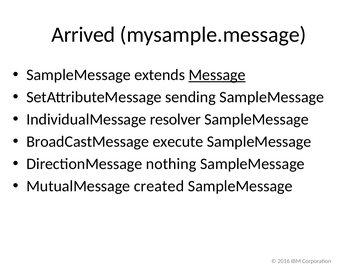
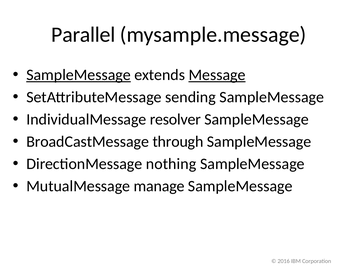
Arrived: Arrived -> Parallel (83, 35)
SampleMessage underline: none -> present (79, 75)
execute: execute -> through (178, 142)
created: created -> manage (159, 187)
